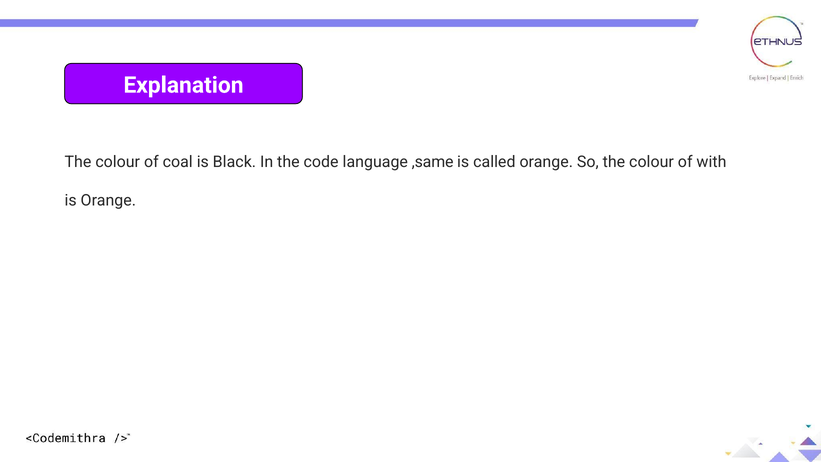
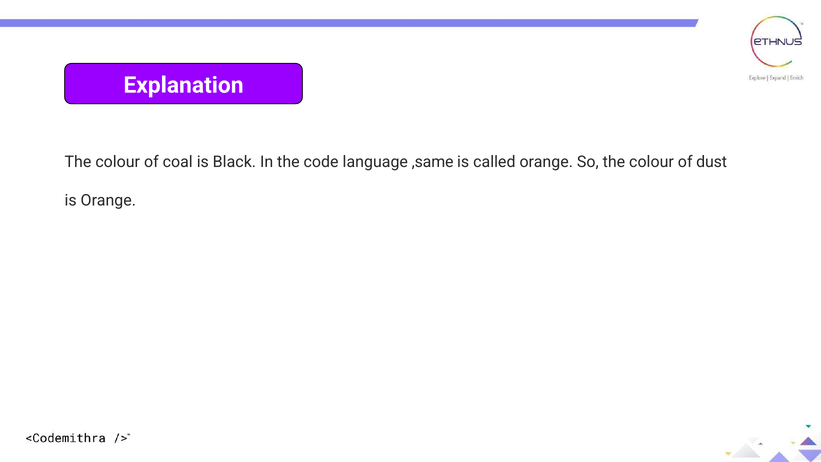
with: with -> dust (712, 162)
